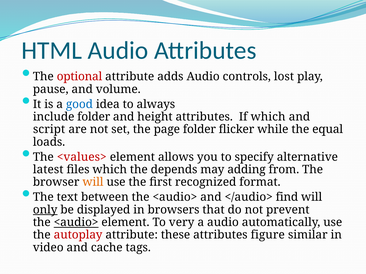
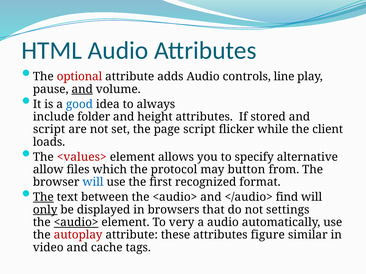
lost: lost -> line (284, 77)
and underline: none -> present (82, 89)
If which: which -> stored (268, 117)
page folder: folder -> script (199, 130)
equal: equal -> client (328, 130)
latest: latest -> allow (48, 170)
depends: depends -> protocol (174, 170)
adding: adding -> button (246, 170)
will colour: orange -> blue (93, 182)
The underline: none -> present (43, 197)
prevent: prevent -> settings (288, 210)
